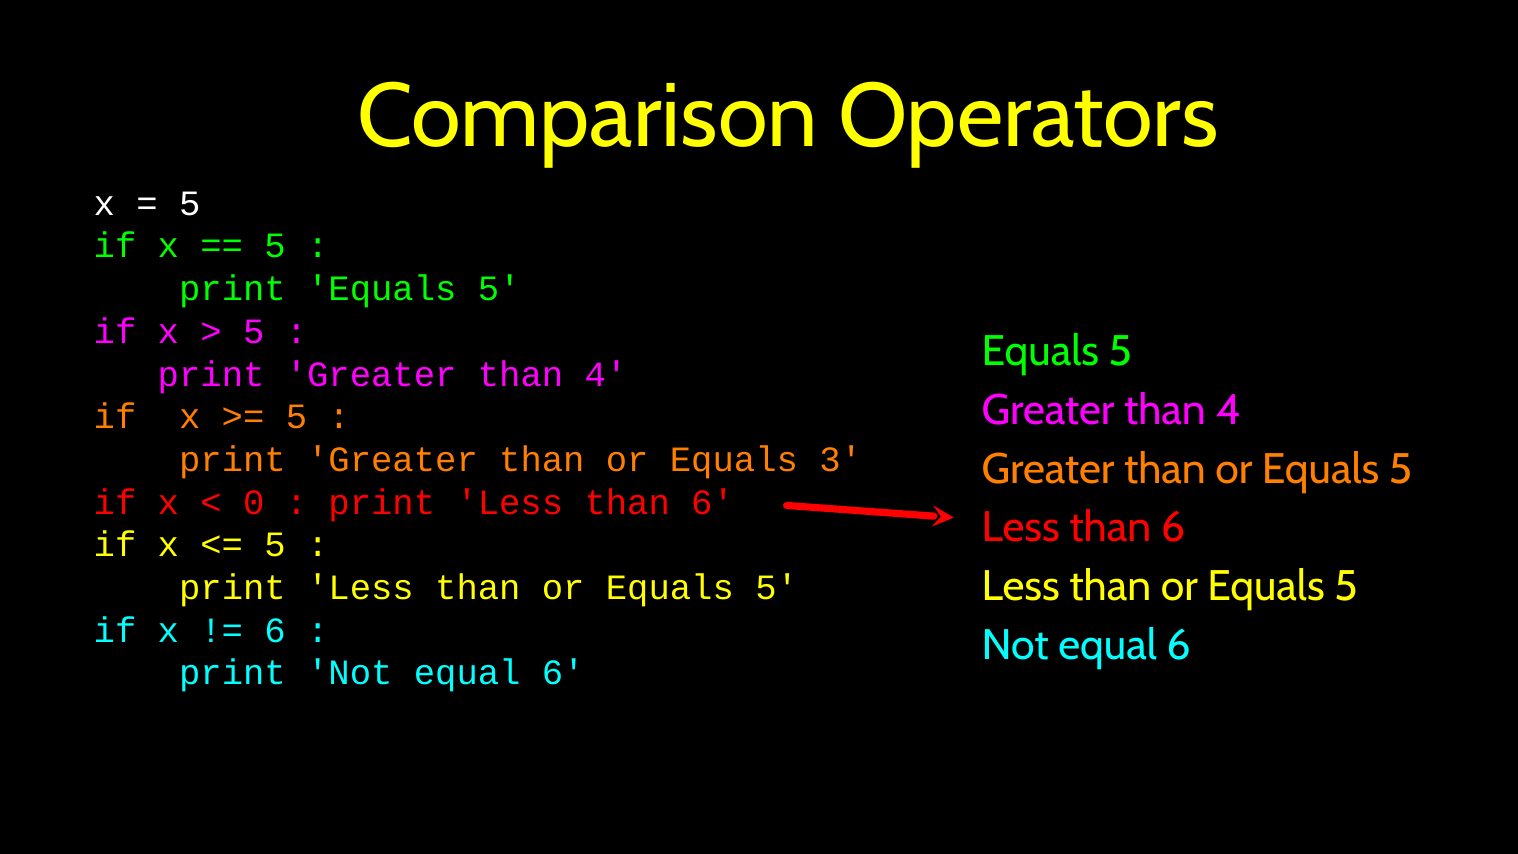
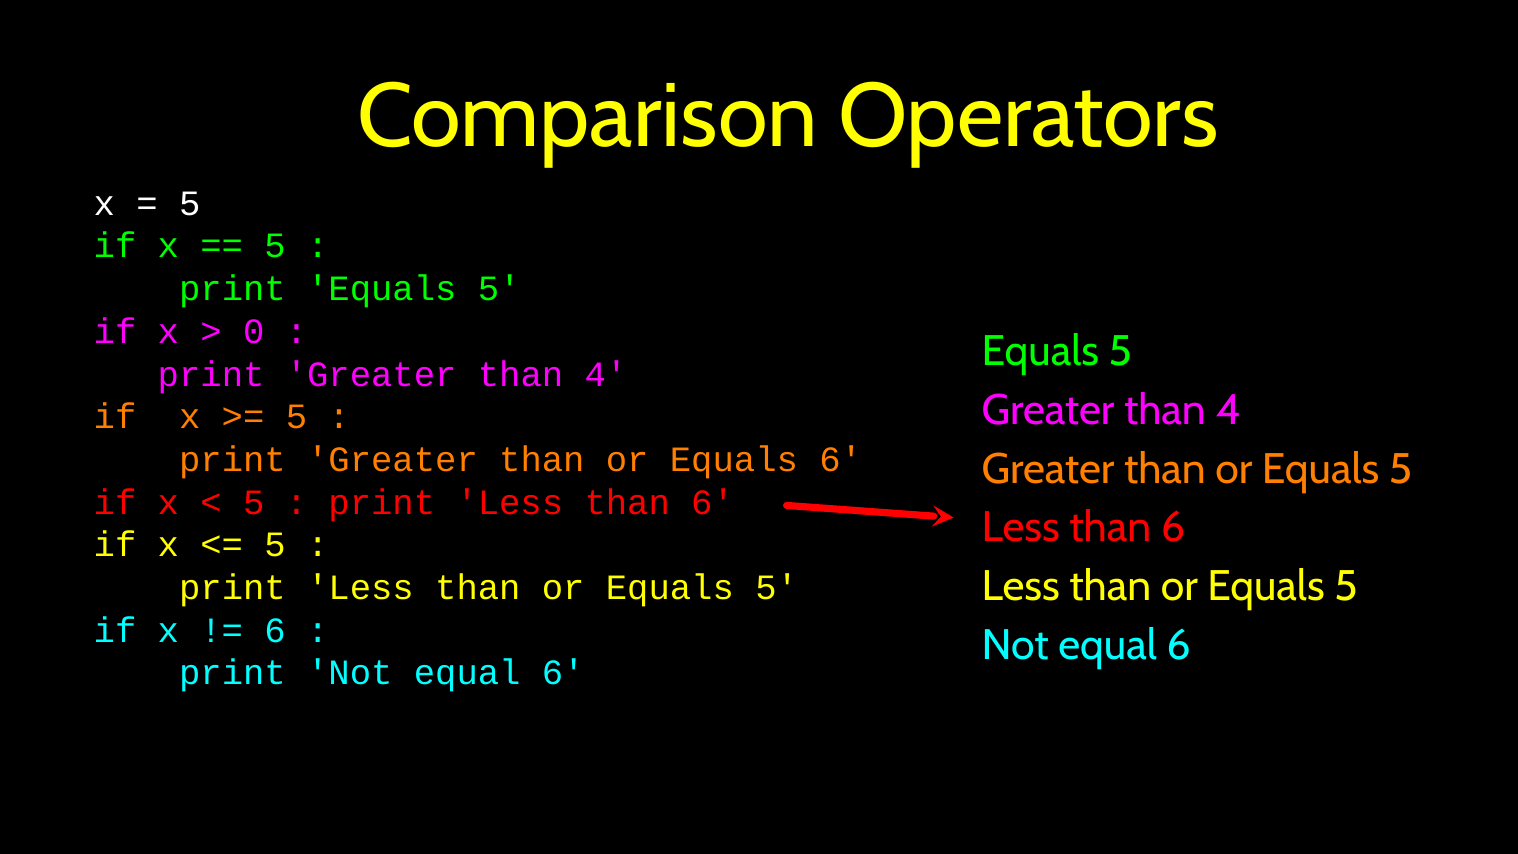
5: 5 -> 0 (254, 332)
Equals 3: 3 -> 6 (841, 460)
0: 0 -> 5 (254, 502)
